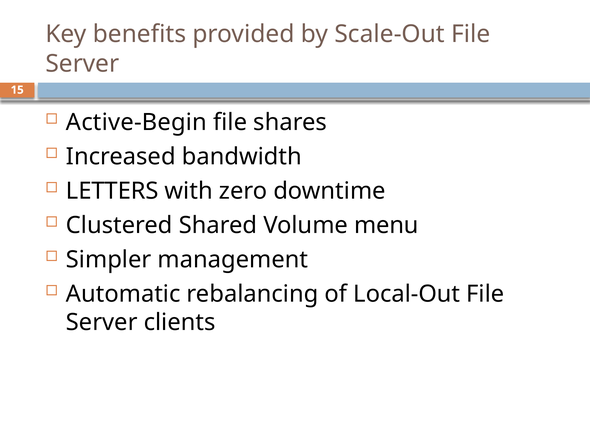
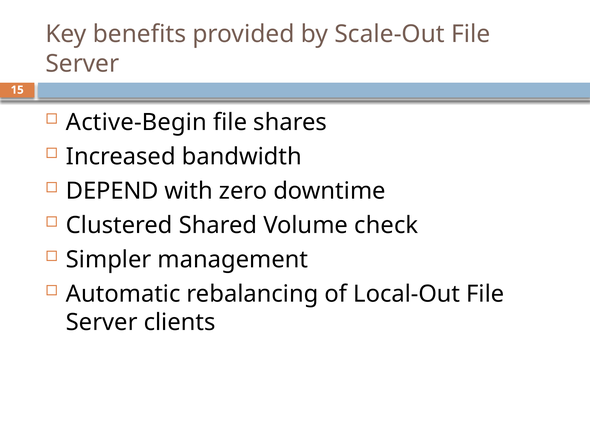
LETTERS: LETTERS -> DEPEND (112, 191)
menu: menu -> check (386, 225)
